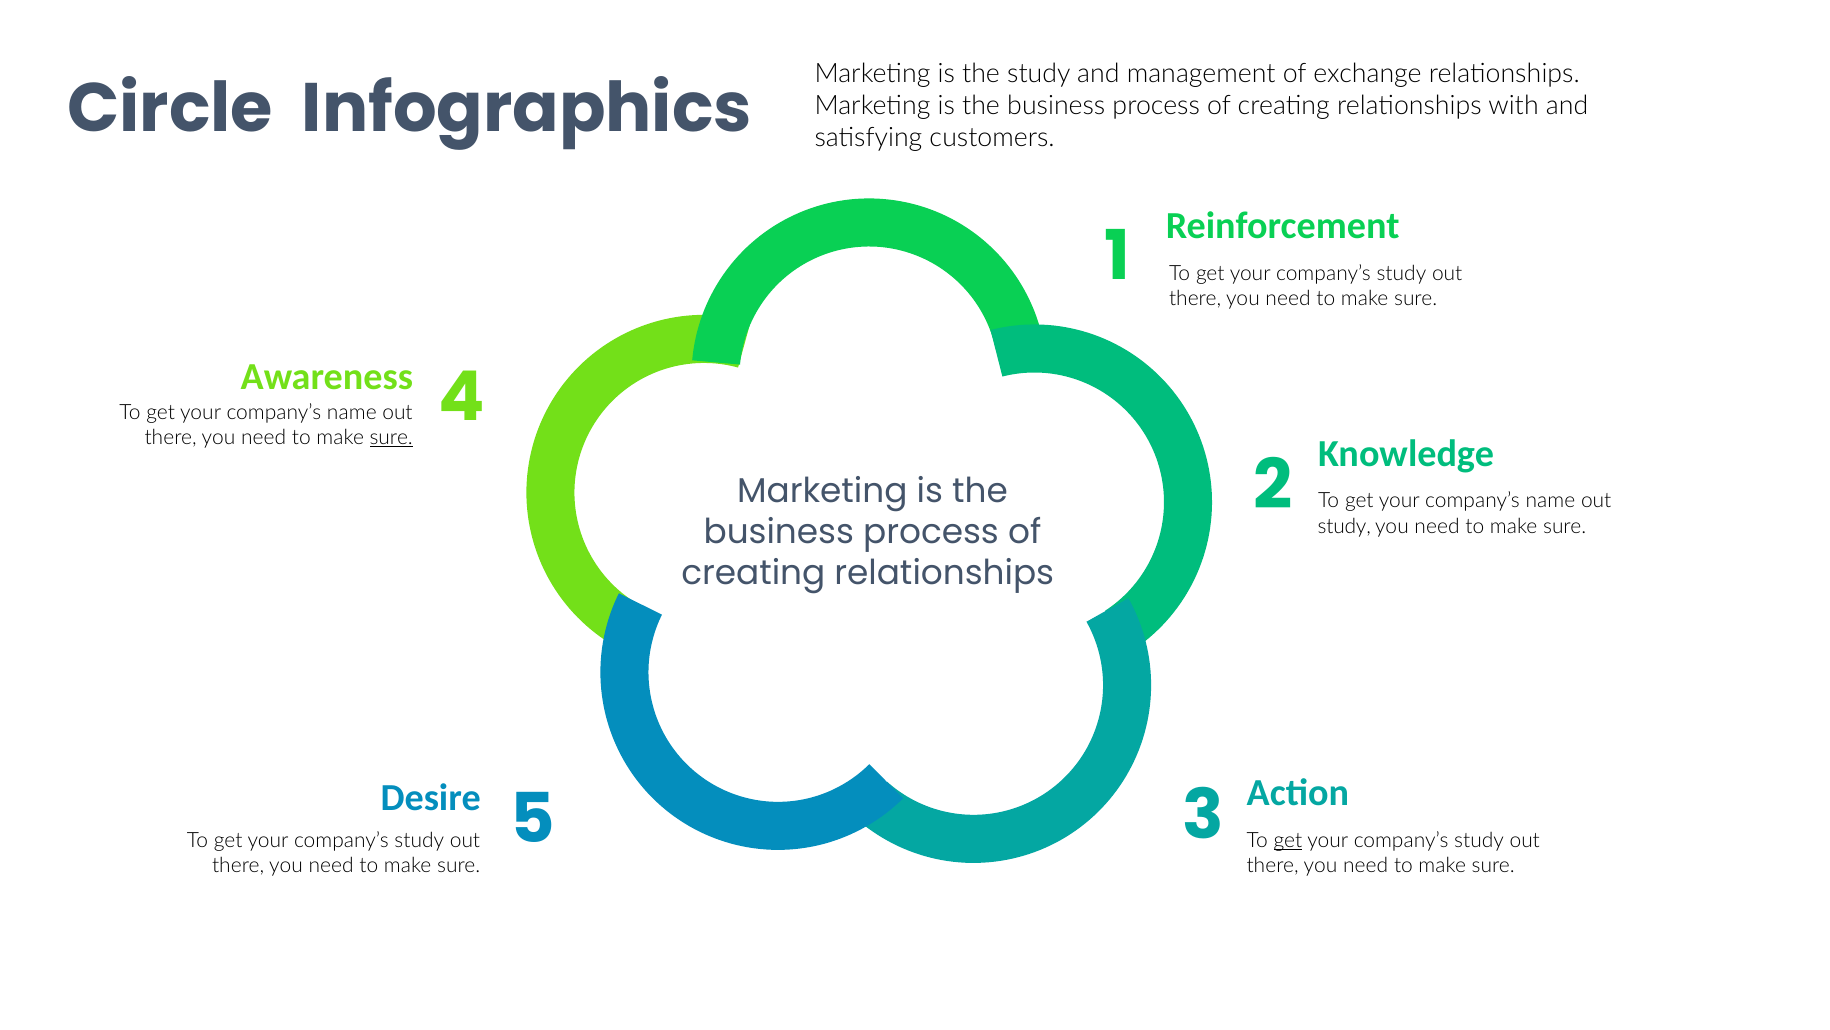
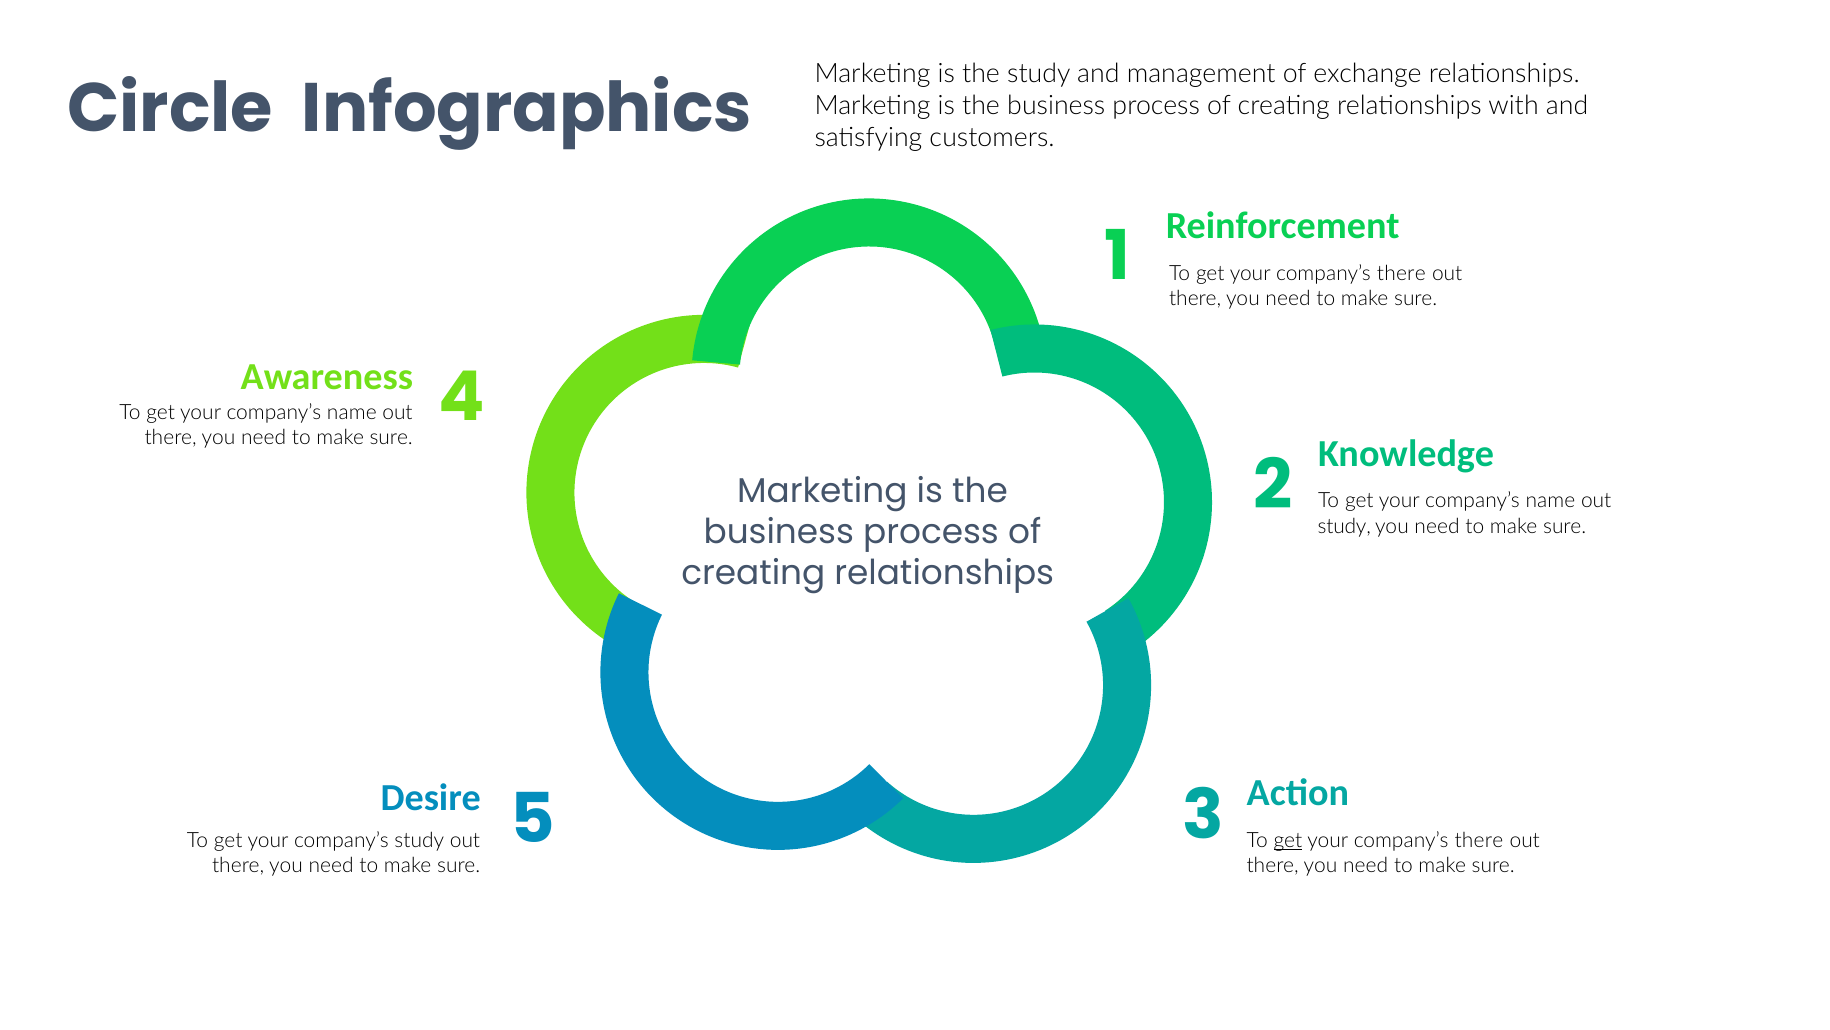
study: study -> there (1401, 273)
sure underline: present -> none (391, 437)
study: study -> there (1479, 840)
